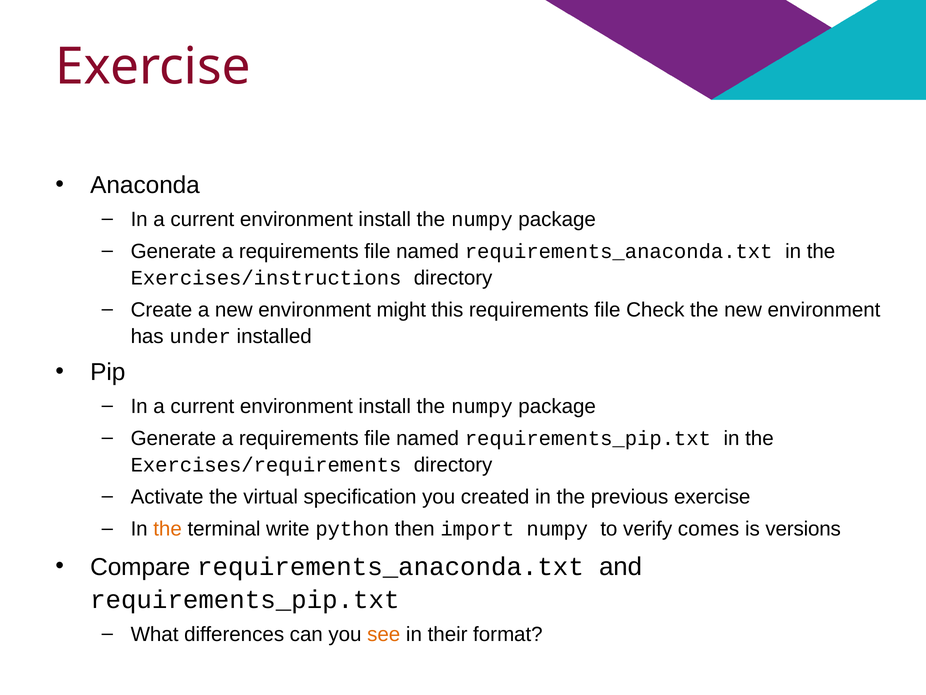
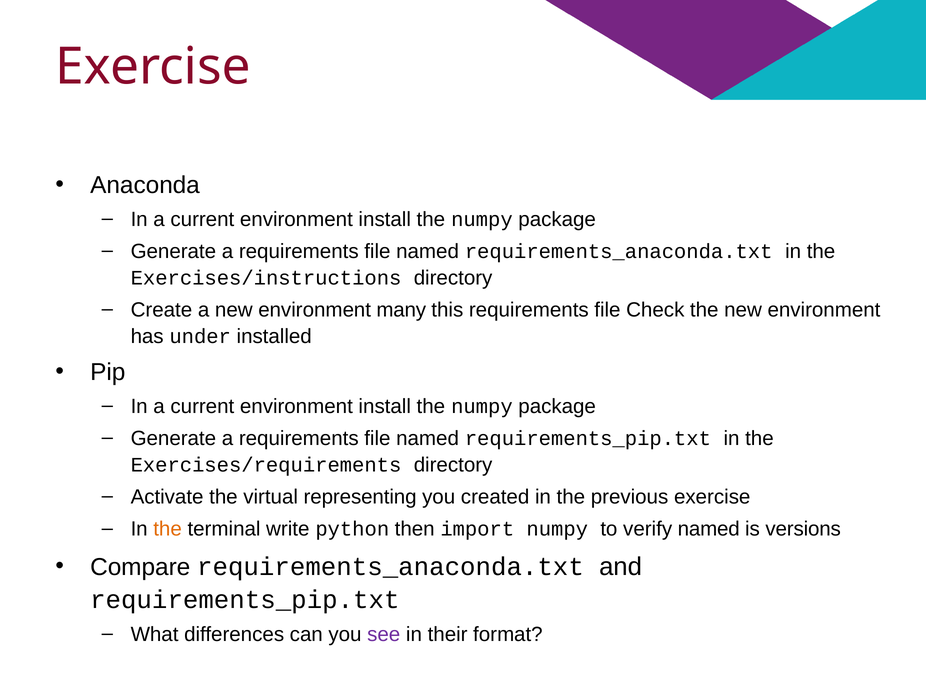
might: might -> many (401, 310)
specification: specification -> representing (360, 497)
verify comes: comes -> named (709, 529)
see colour: orange -> purple (384, 634)
